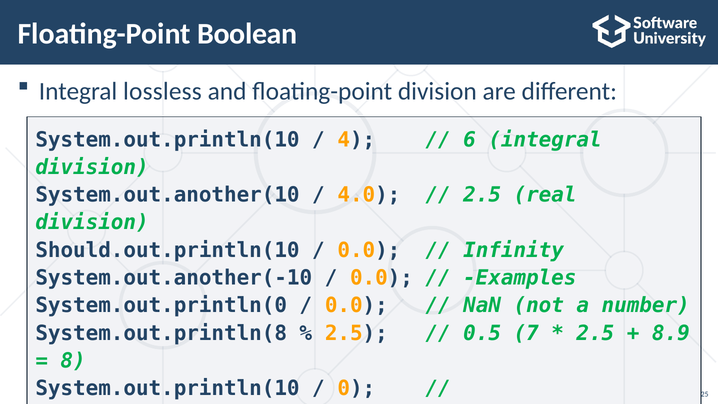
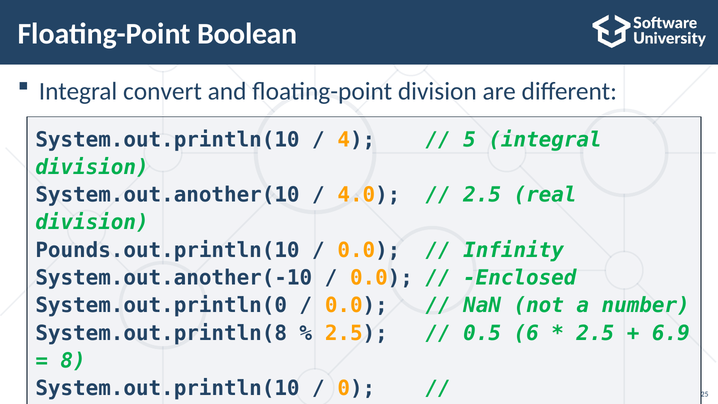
lossless: lossless -> convert (163, 91)
6: 6 -> 5 (470, 140)
Should.out.println(10: Should.out.println(10 -> Pounds.out.println(10 (167, 250)
Examples: Examples -> Enclosed (520, 278)
7: 7 -> 6 (526, 333)
8.9: 8.9 -> 6.9 (671, 333)
